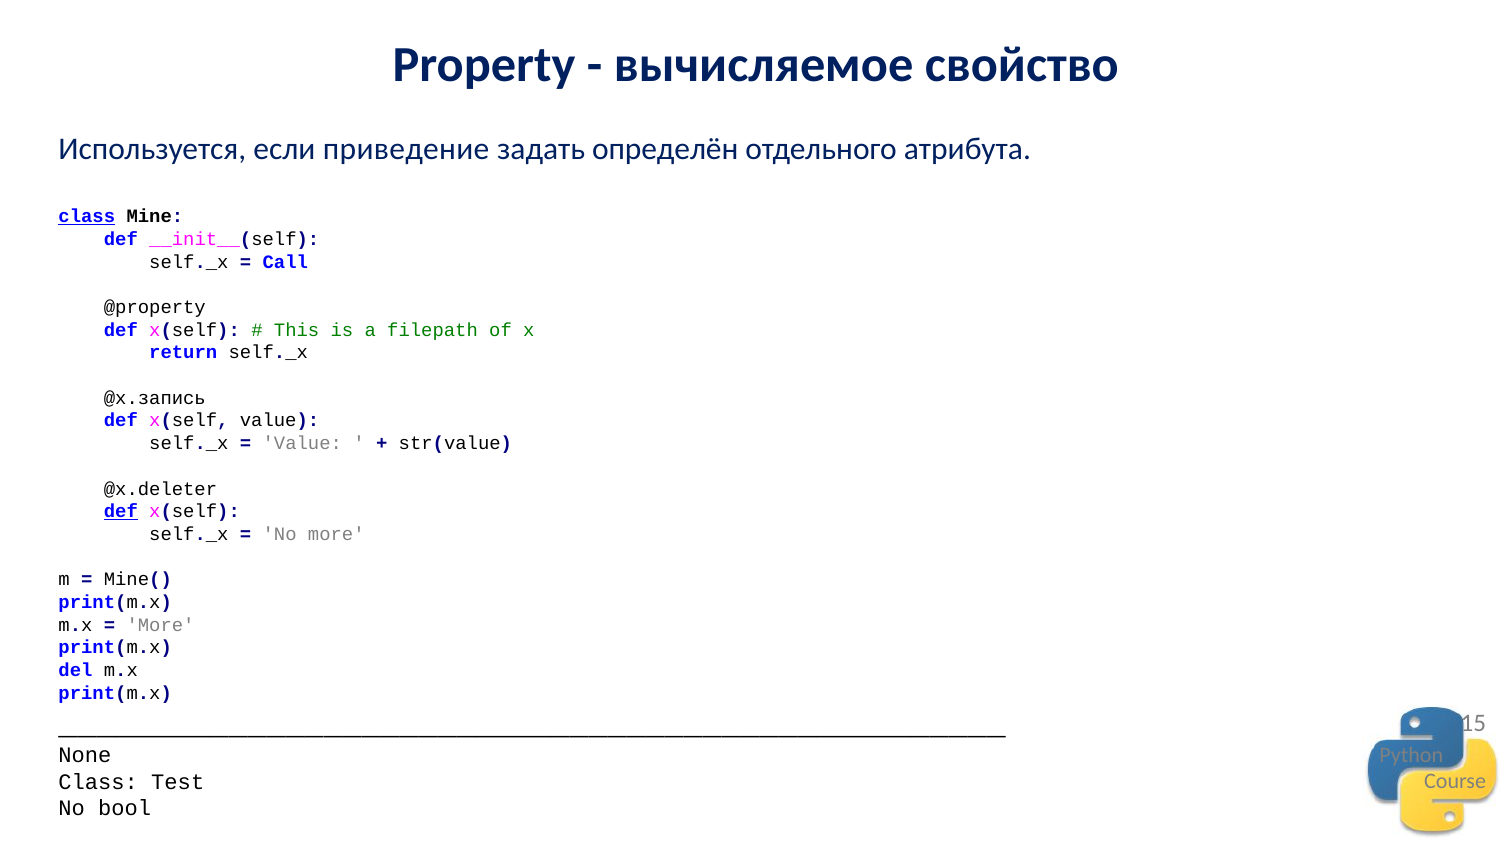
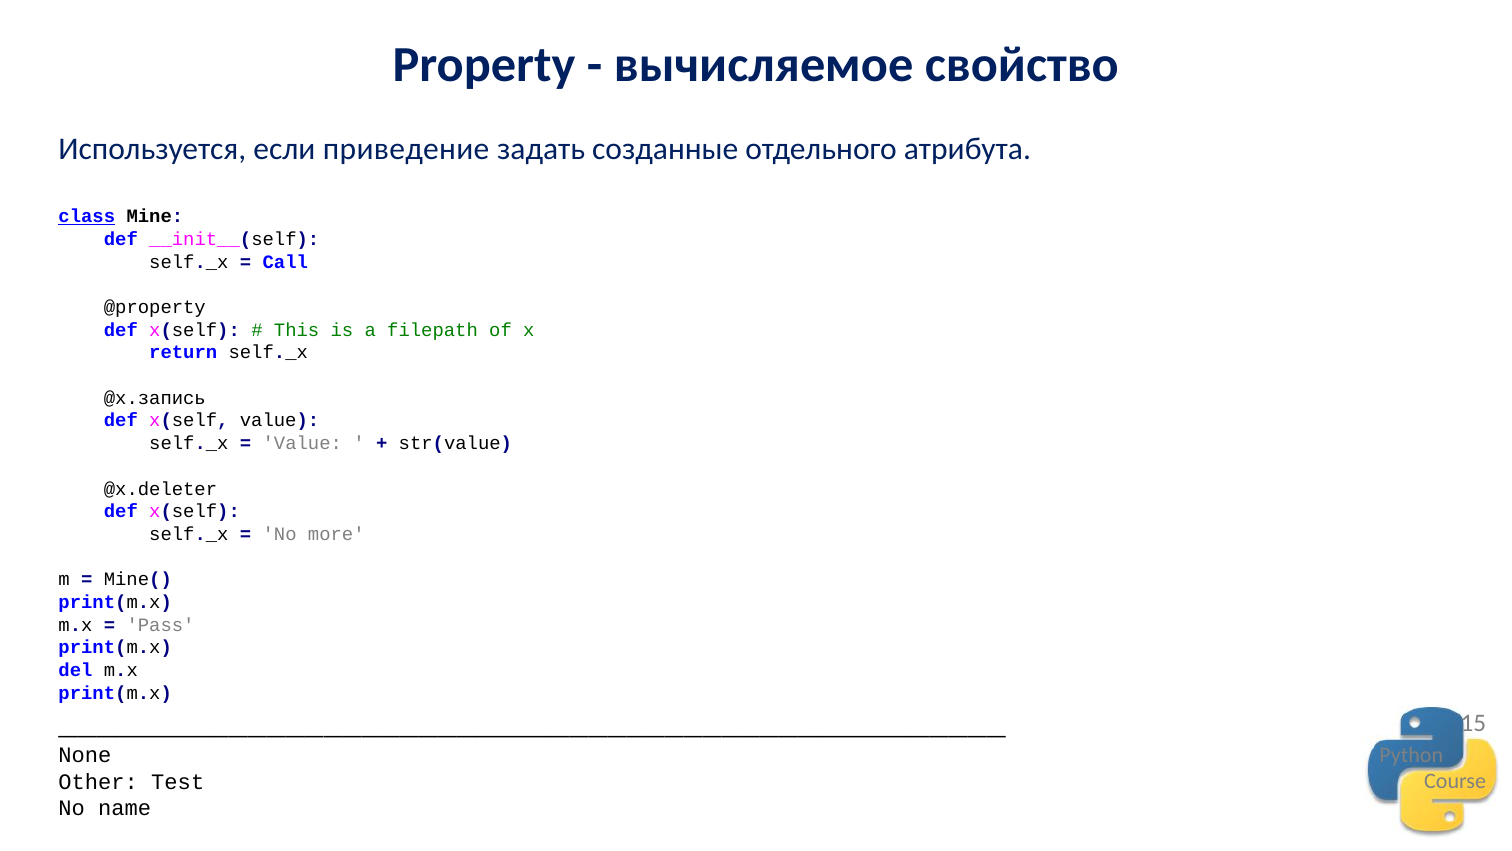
определён: определён -> созданные (665, 149)
def underline: present -> none (121, 511)
More: More -> Pass (161, 625)
Class: Class -> Other (98, 782)
bool: bool -> name (125, 808)
